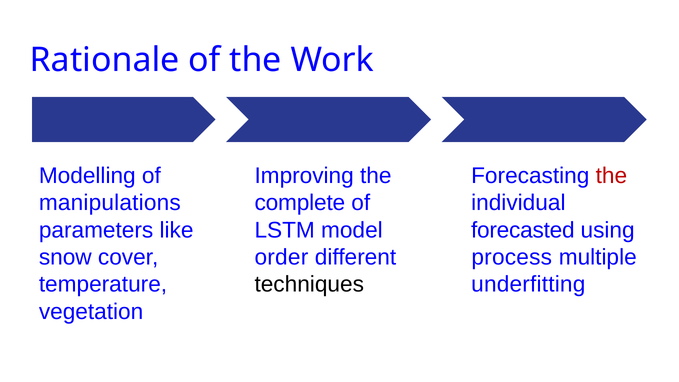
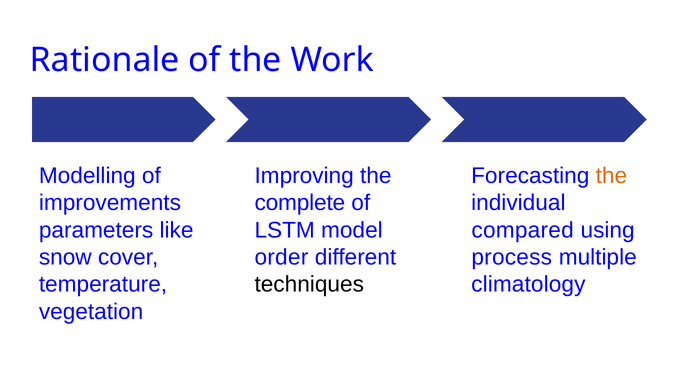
the colour: red -> orange (611, 176)
manipulations: manipulations -> improvements (110, 203)
forecasted: forecasted -> compared (523, 230)
underfitting: underfitting -> climatology (528, 284)
